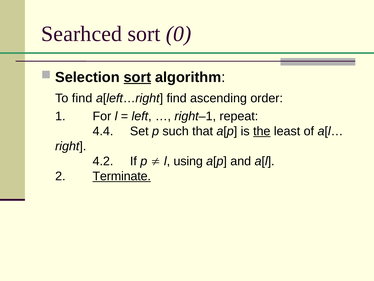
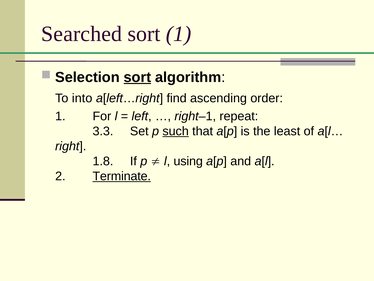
Searhced: Searhced -> Searched (82, 34)
sort 0: 0 -> 1 (179, 34)
To find: find -> into (82, 98)
4.4: 4.4 -> 3.3 (103, 131)
such underline: none -> present (176, 131)
the underline: present -> none (262, 131)
4.2: 4.2 -> 1.8 (103, 161)
